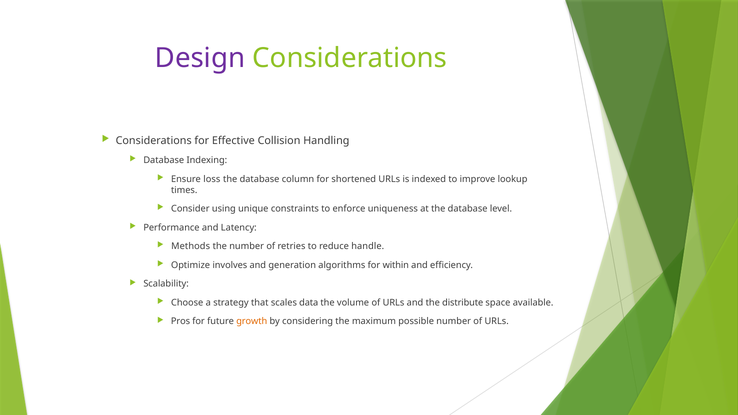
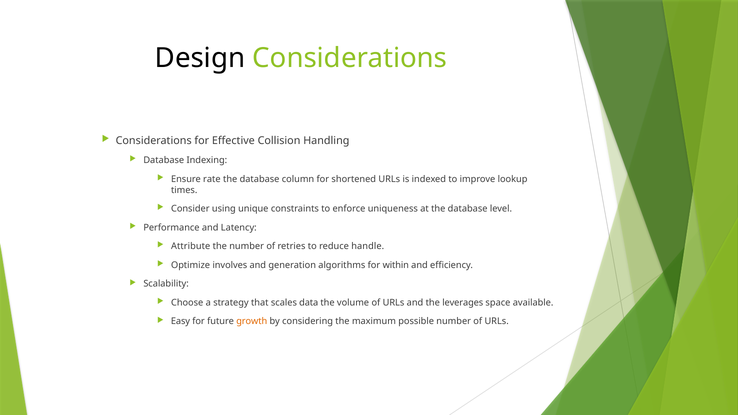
Design colour: purple -> black (200, 58)
loss: loss -> rate (212, 179)
Methods: Methods -> Attribute (191, 246)
distribute: distribute -> leverages (463, 303)
Pros: Pros -> Easy (180, 322)
